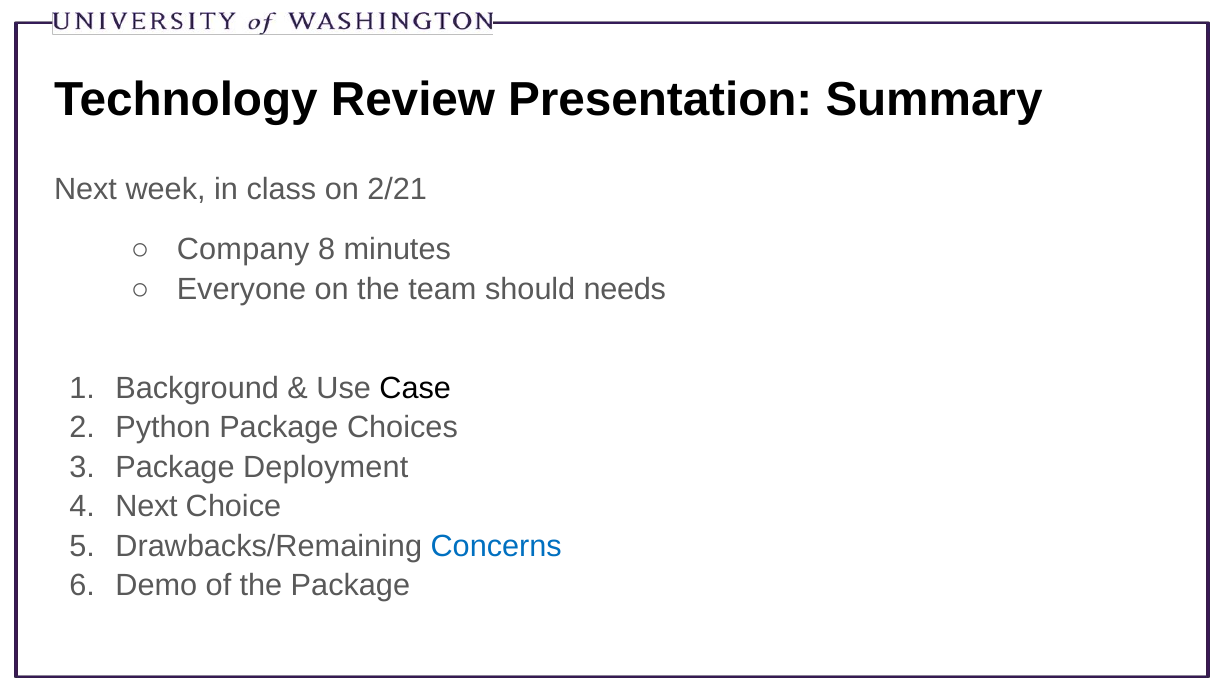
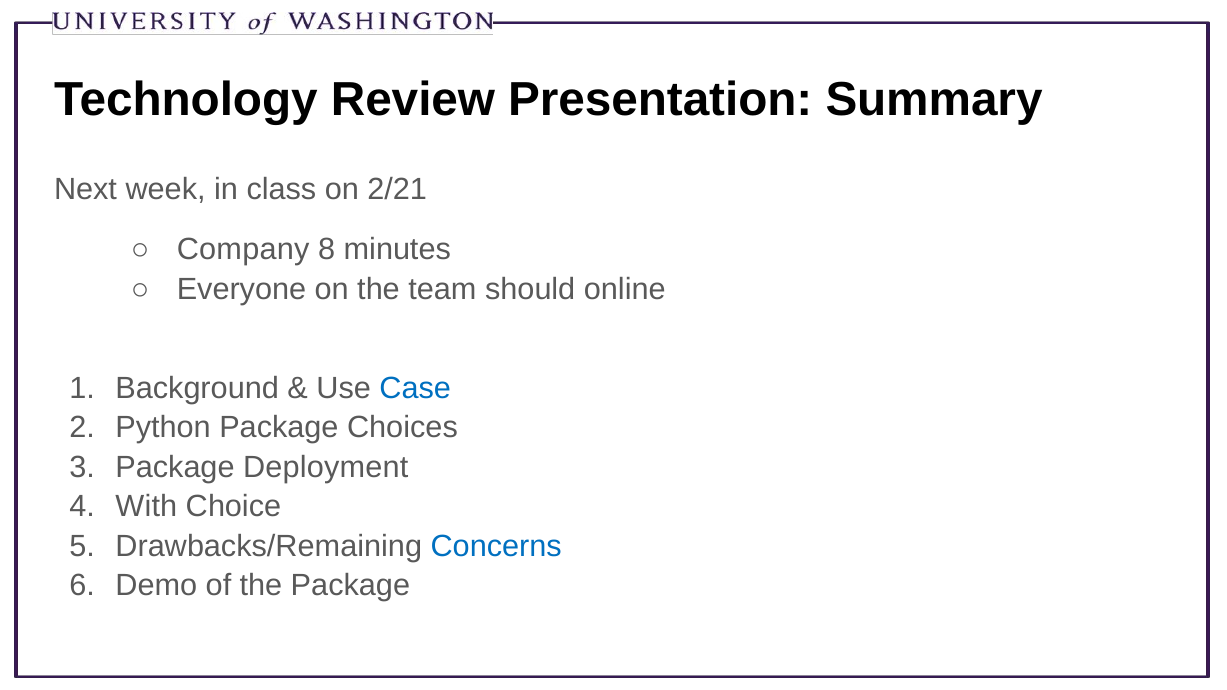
needs: needs -> online (625, 289)
Case colour: black -> blue (415, 388)
Next: Next -> With (146, 507)
